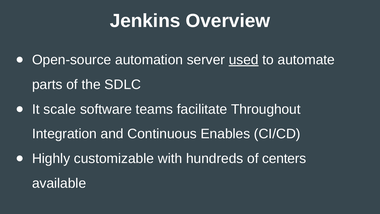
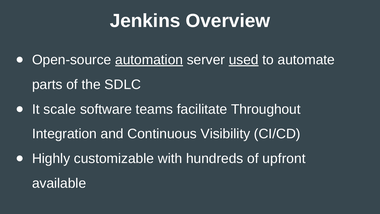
automation underline: none -> present (149, 60)
Enables: Enables -> Visibility (225, 134)
centers: centers -> upfront (284, 158)
